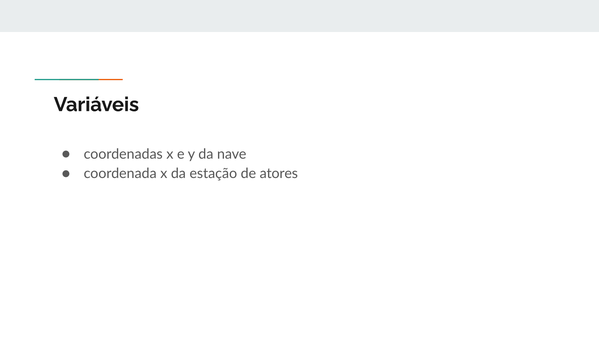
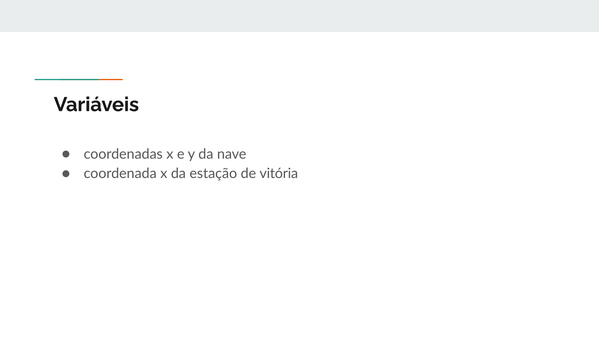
atores: atores -> vitória (279, 174)
